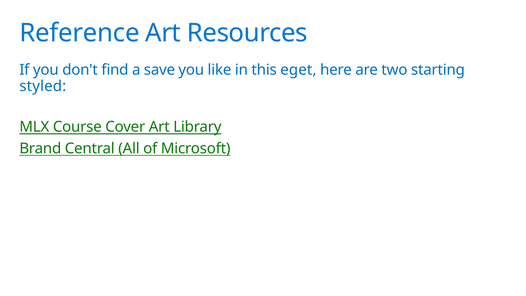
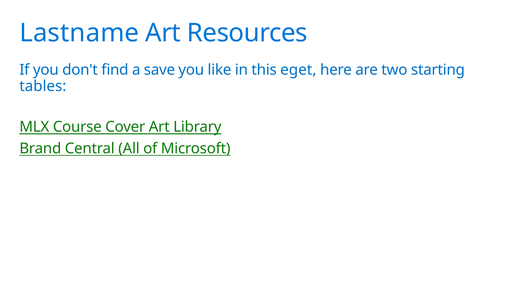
Reference: Reference -> Lastname (79, 33)
styled: styled -> tables (43, 86)
